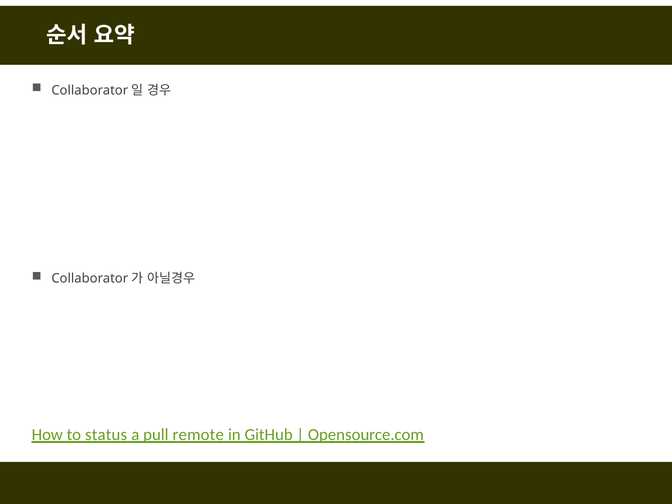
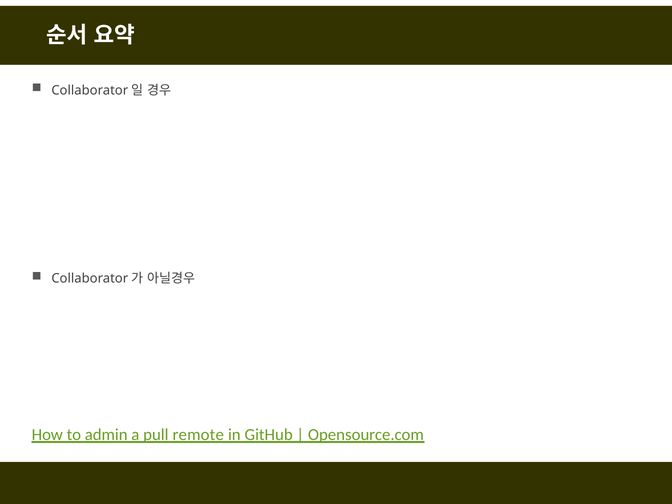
status: status -> admin (106, 435)
